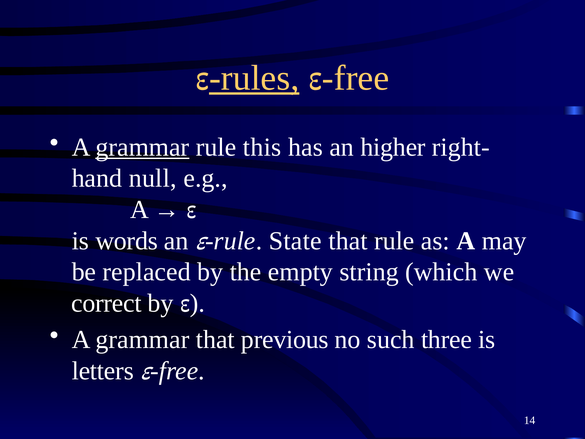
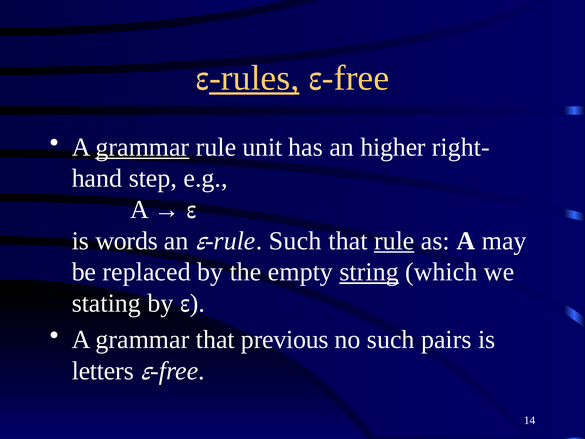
this: this -> unit (262, 147)
null: null -> step (153, 178)
rule State: State -> Such (295, 241)
rule underline: none -> present (394, 241)
string underline: none -> present (369, 272)
correct: correct -> stating (106, 303)
three: three -> pairs (446, 340)
